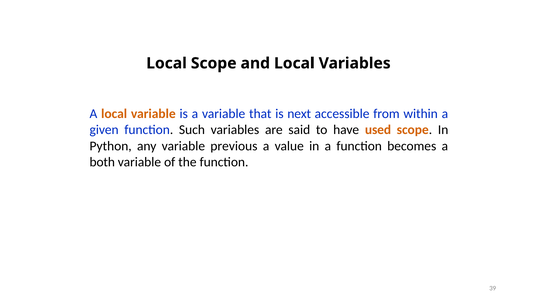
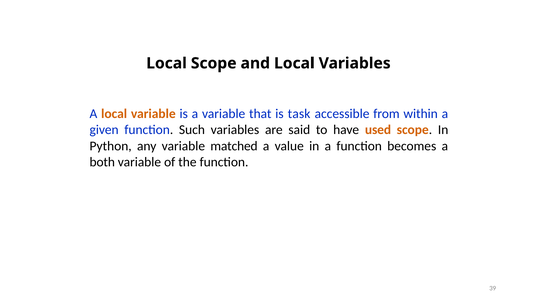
next: next -> task (299, 114)
previous: previous -> matched (234, 146)
